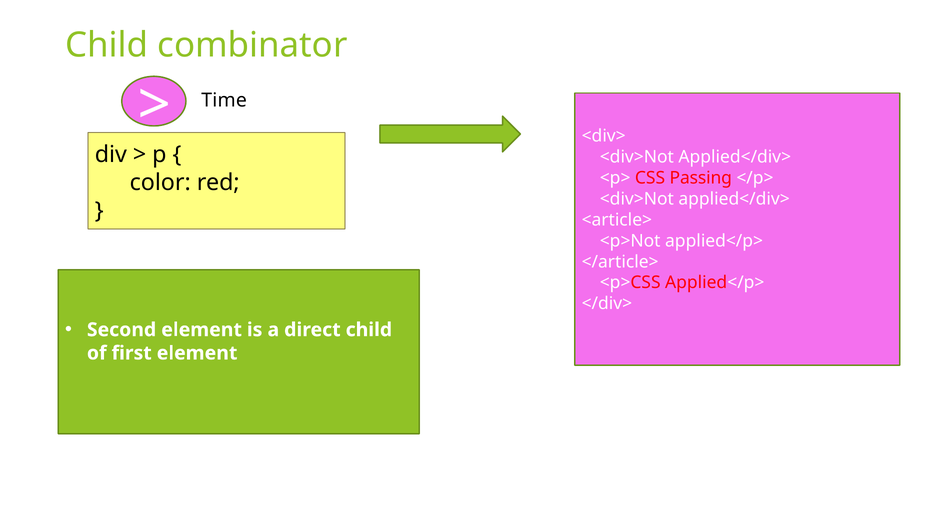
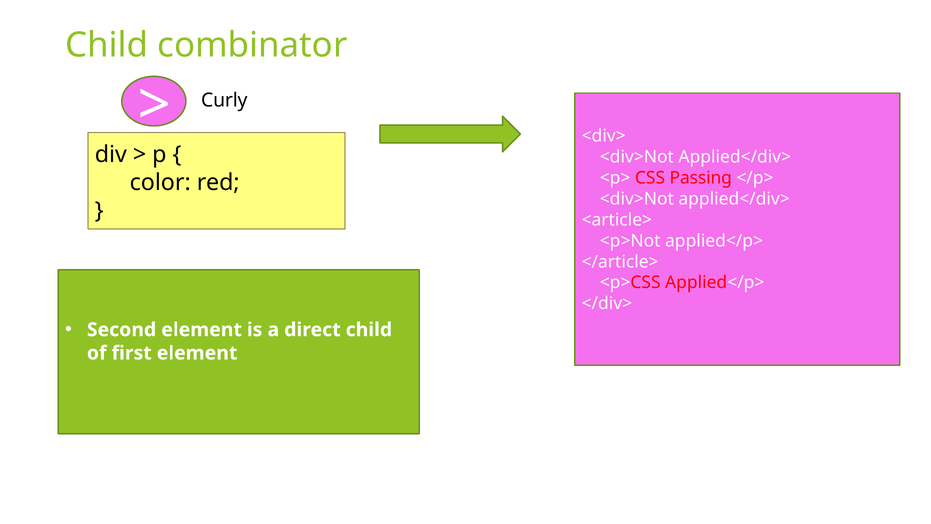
Time: Time -> Curly (224, 100)
